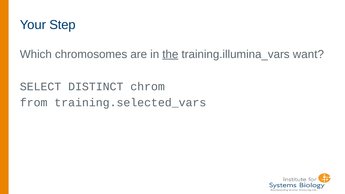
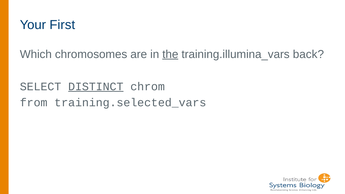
Step: Step -> First (62, 25)
want: want -> back (308, 54)
DISTINCT underline: none -> present (96, 86)
